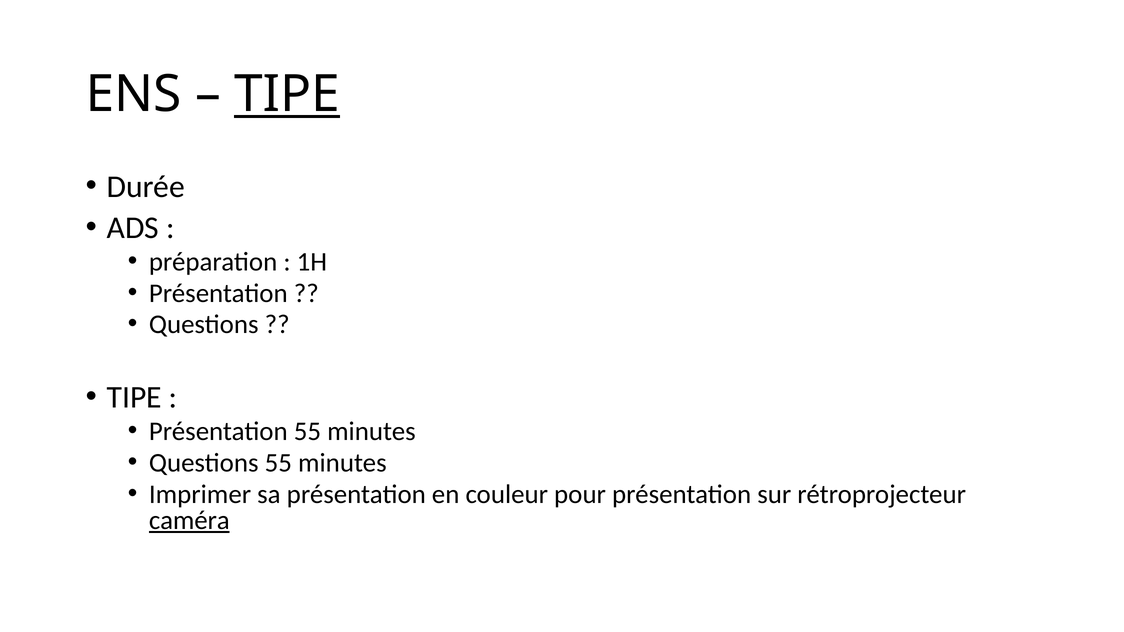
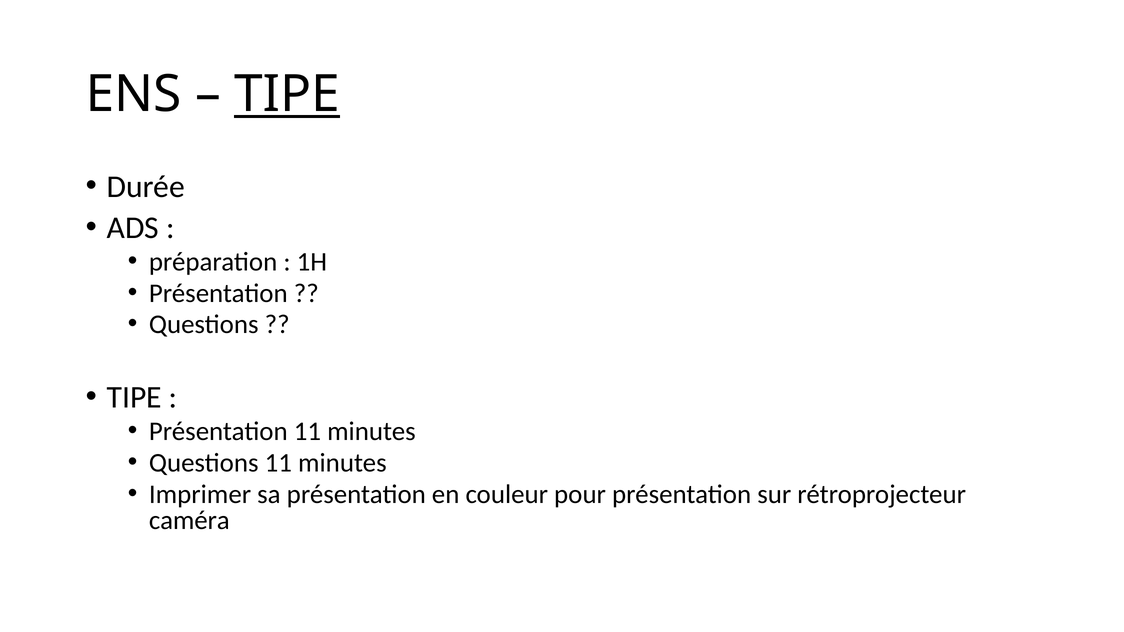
Présentation 55: 55 -> 11 (307, 432)
Questions 55: 55 -> 11 (278, 463)
caméra underline: present -> none (189, 521)
